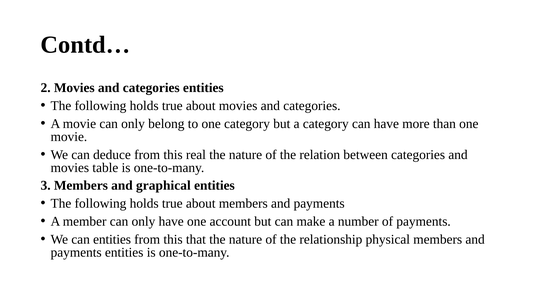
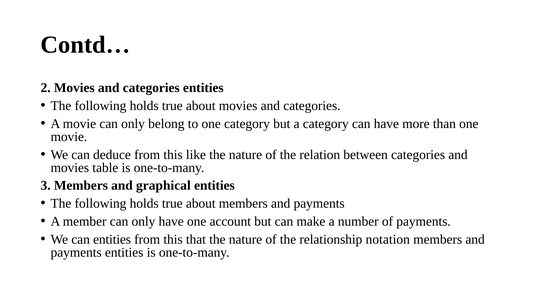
real: real -> like (196, 155)
physical: physical -> notation (388, 239)
